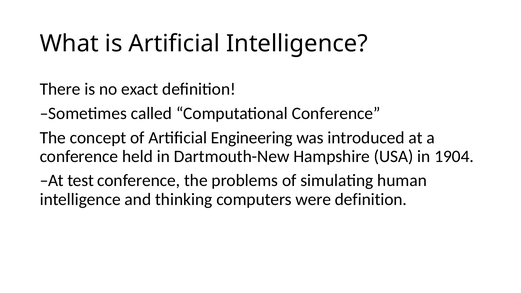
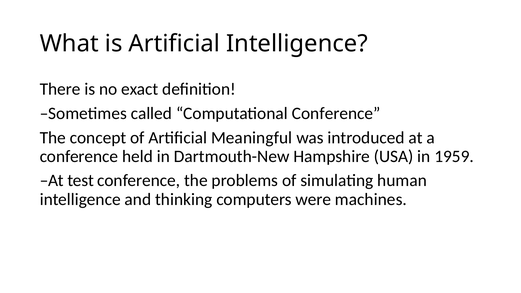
Engineering: Engineering -> Meaningful (252, 138)
1904: 1904 -> 1959 (454, 156)
were definition: definition -> machines (371, 199)
